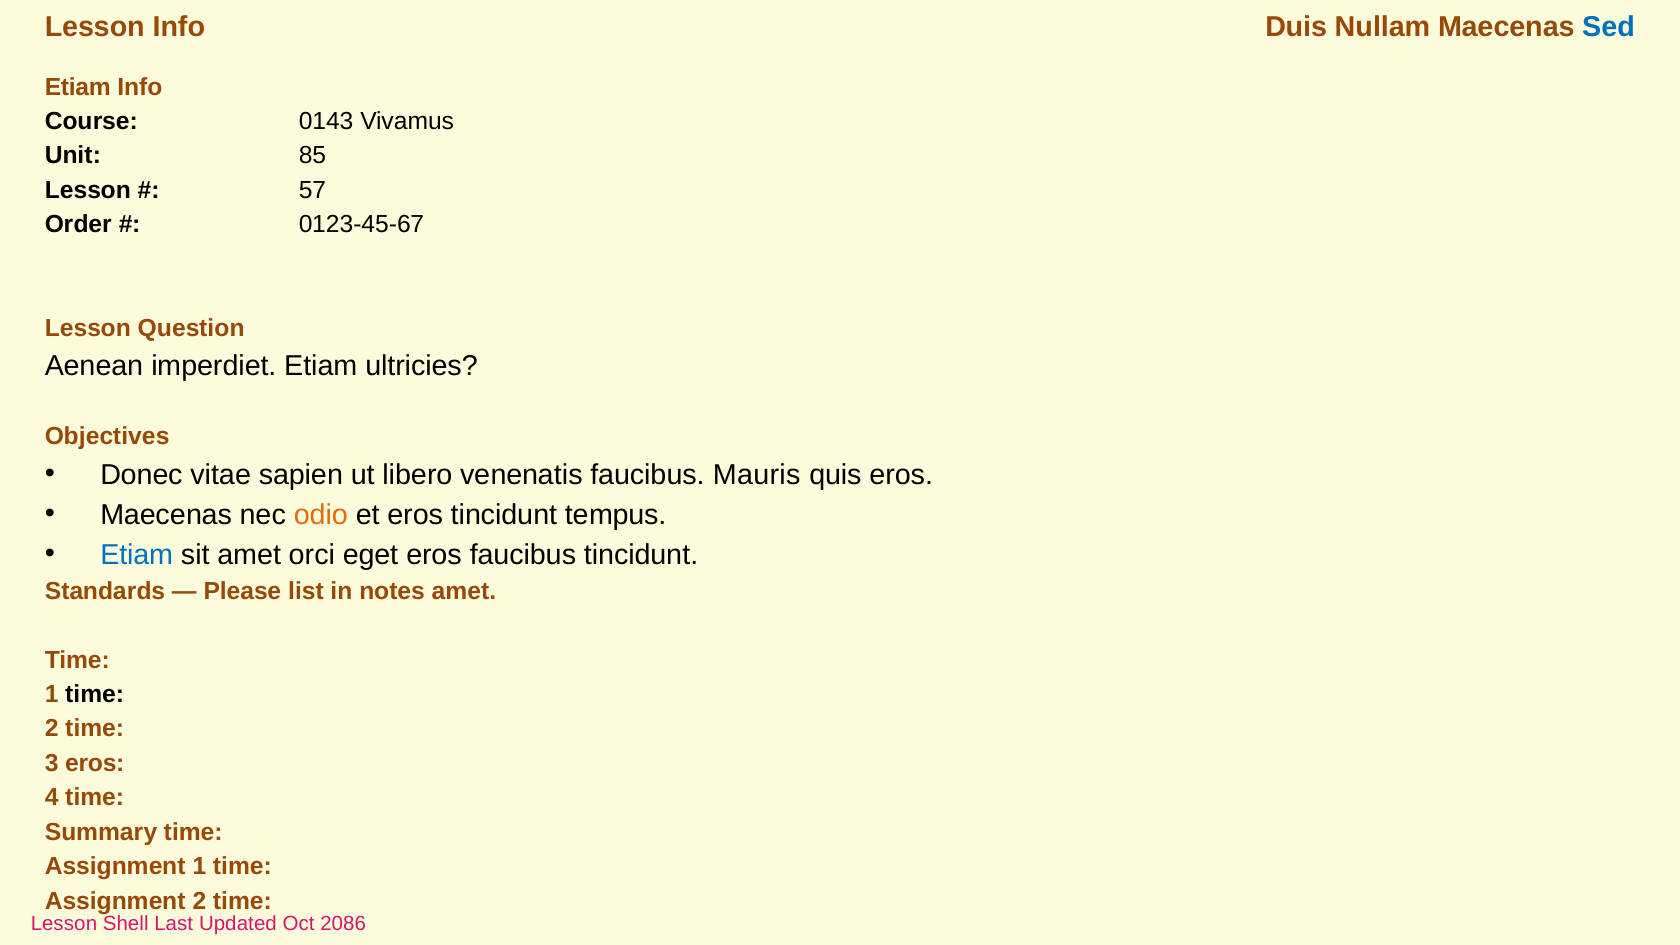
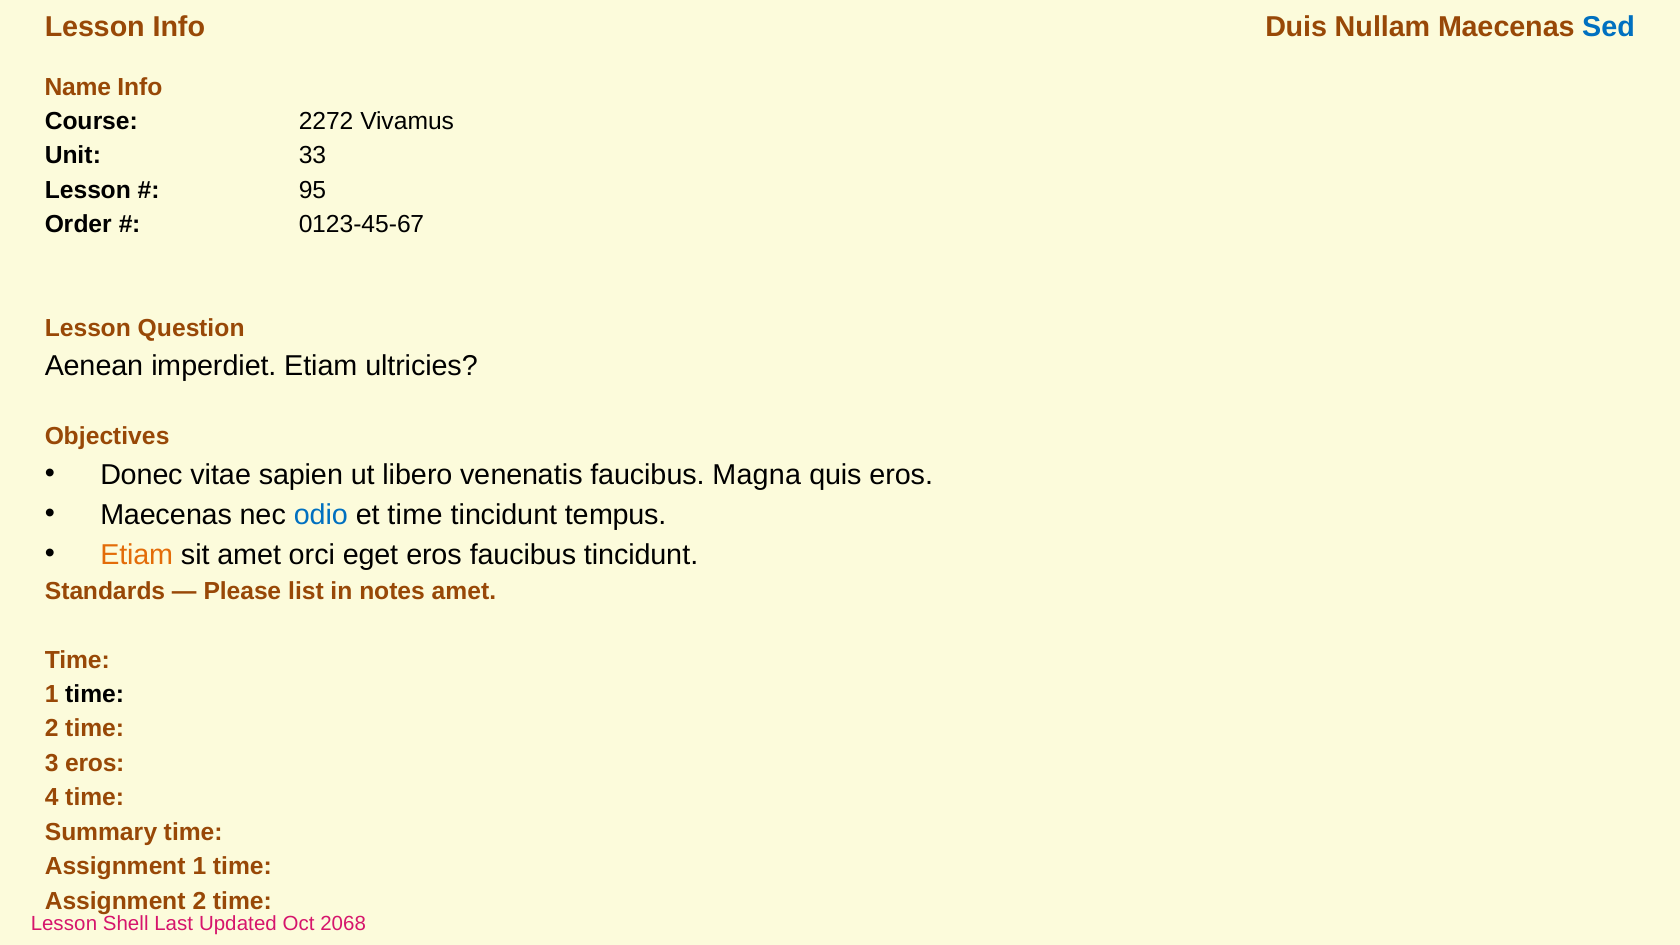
Etiam: Etiam -> Name (78, 87)
0143: 0143 -> 2272 (326, 121)
85: 85 -> 33 (312, 156)
57: 57 -> 95 (312, 190)
Mauris: Mauris -> Magna (757, 474)
odio colour: orange -> blue (321, 514)
et eros: eros -> time (415, 514)
Etiam colour: blue -> orange (137, 554)
2086: 2086 -> 2068 (343, 924)
